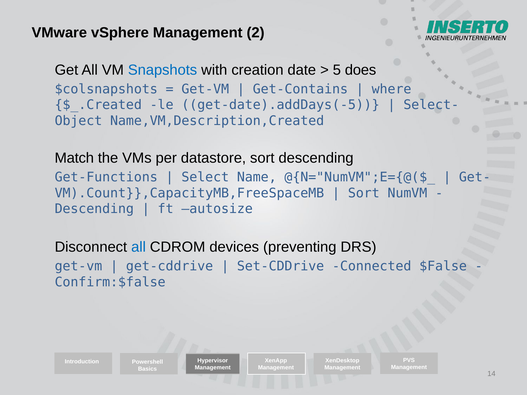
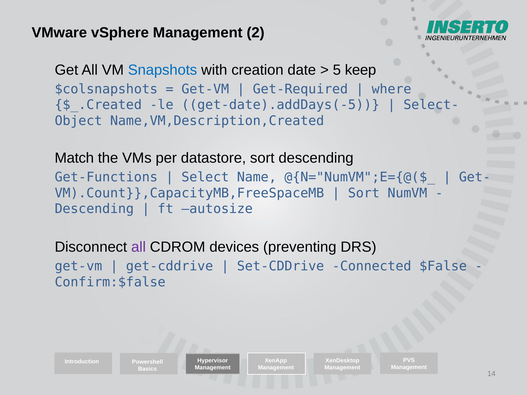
does: does -> keep (361, 70)
Get-Contains: Get-Contains -> Get-Required (300, 89)
all colour: blue -> purple (139, 247)
